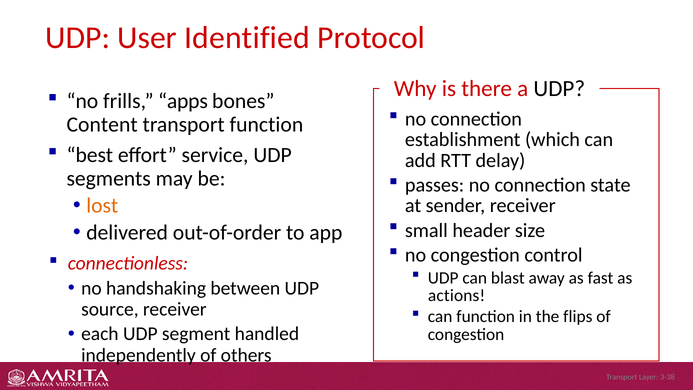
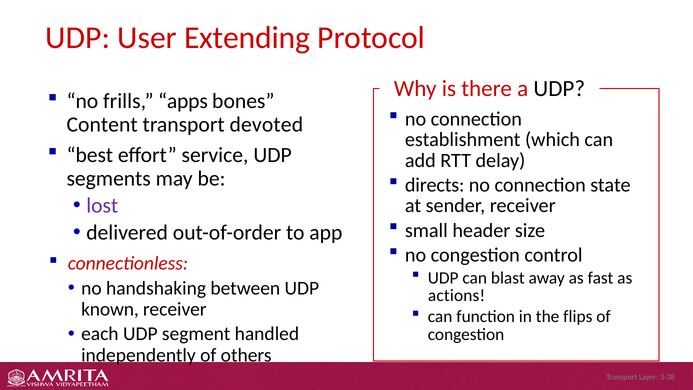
Identified: Identified -> Extending (247, 38)
transport function: function -> devoted (266, 124)
passes: passes -> directs (435, 185)
lost colour: orange -> purple (102, 205)
source: source -> known (110, 309)
